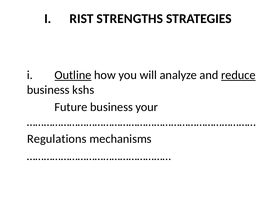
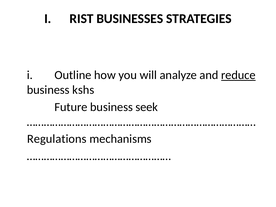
STRENGTHS: STRENGTHS -> BUSINESSES (130, 19)
Outline underline: present -> none (73, 75)
your: your -> seek (147, 107)
